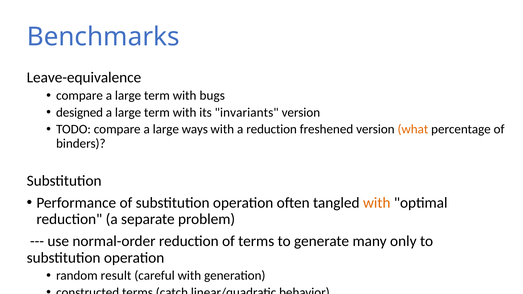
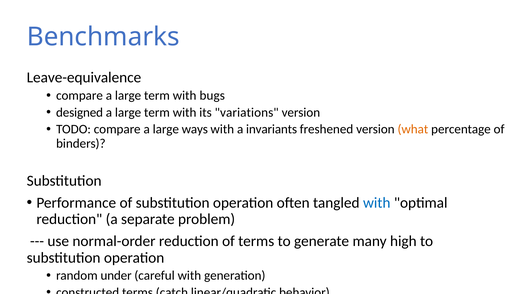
invariants: invariants -> variations (247, 112)
a reduction: reduction -> invariants (272, 129)
with colour: orange -> blue (377, 203)
only: only -> high (403, 241)
result: result -> under (116, 276)
